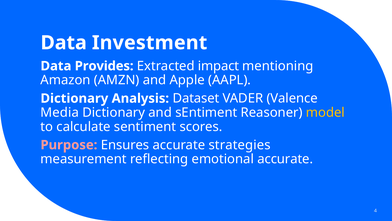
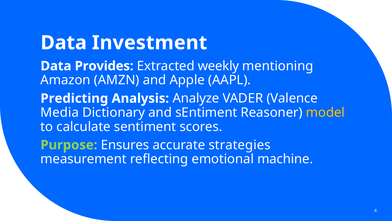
impact: impact -> weekly (218, 66)
Dictionary: Dictionary -> Predicting (74, 98)
Dataset: Dataset -> Analyze (196, 98)
Purpose colour: pink -> light green (69, 145)
emotional accurate: accurate -> machine (285, 159)
